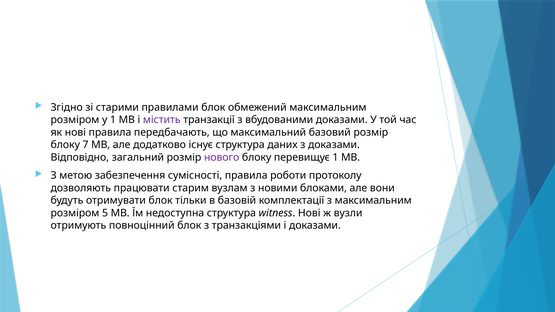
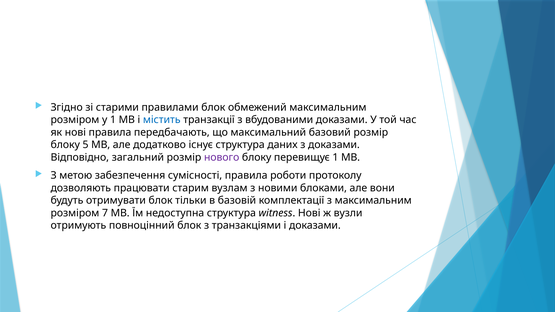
містить colour: purple -> blue (162, 120)
7: 7 -> 5 (86, 145)
5: 5 -> 7 (105, 213)
